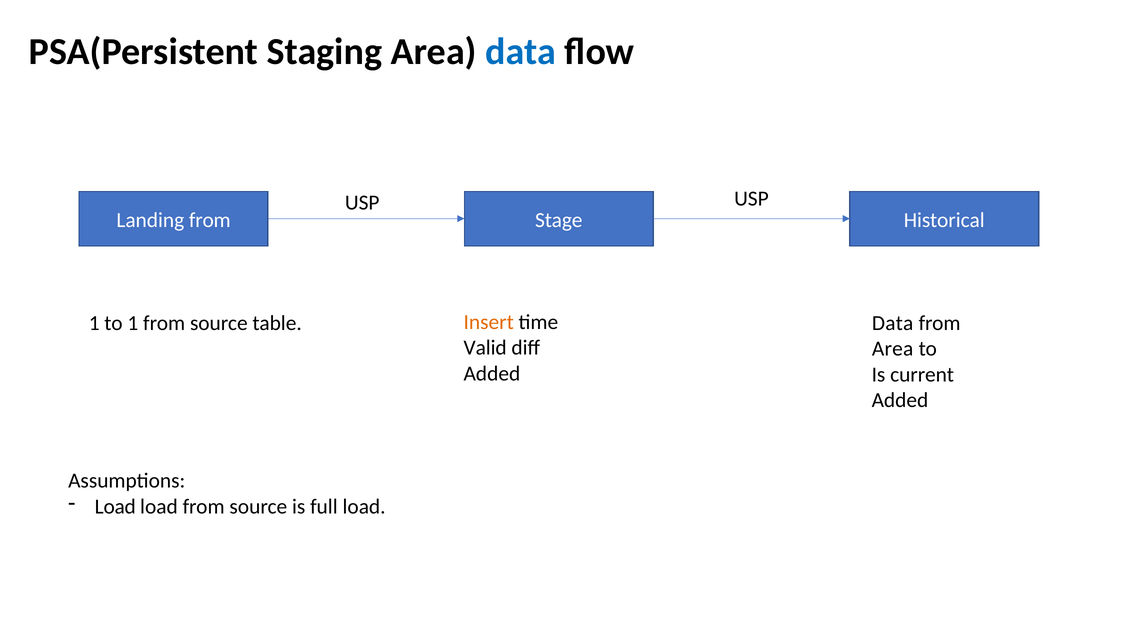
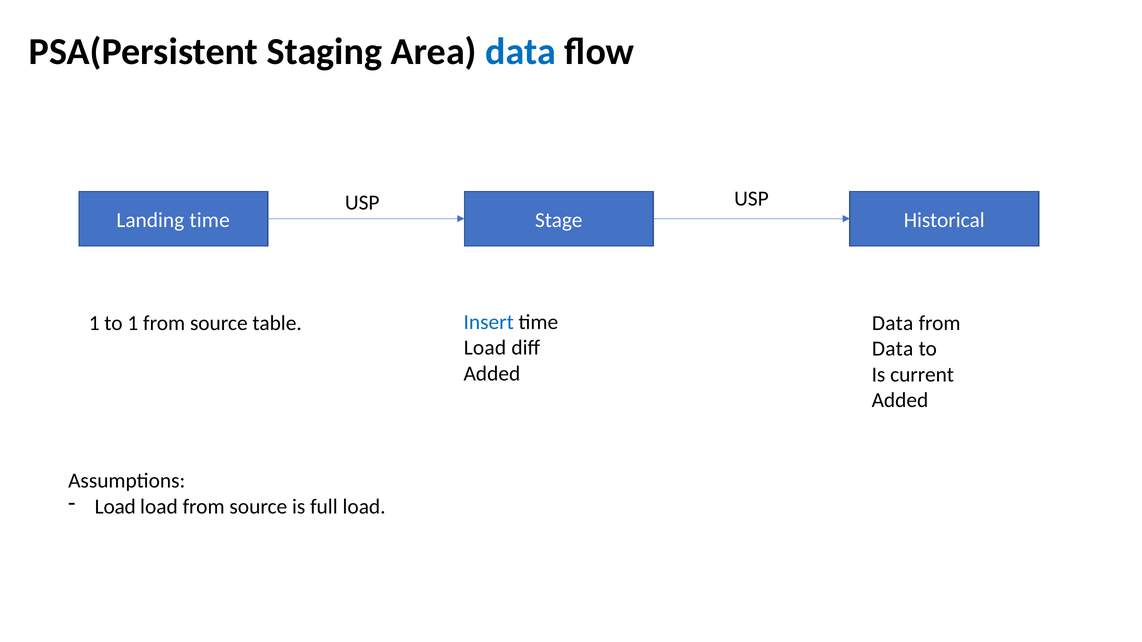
Landing from: from -> time (210, 220)
Insert colour: orange -> blue (489, 322)
Valid: Valid -> Load (485, 348)
Area: Area -> Data (893, 349)
